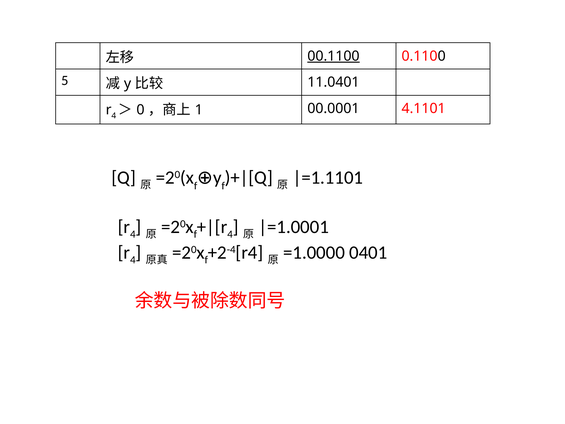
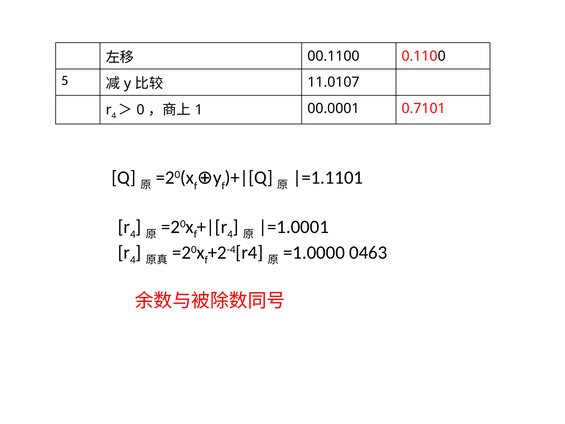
00.1100 underline: present -> none (333, 56)
11.0401: 11.0401 -> 11.0107 (333, 82)
4.1101: 4.1101 -> 0.7101 (424, 108)
0401: 0401 -> 0463 (368, 252)
